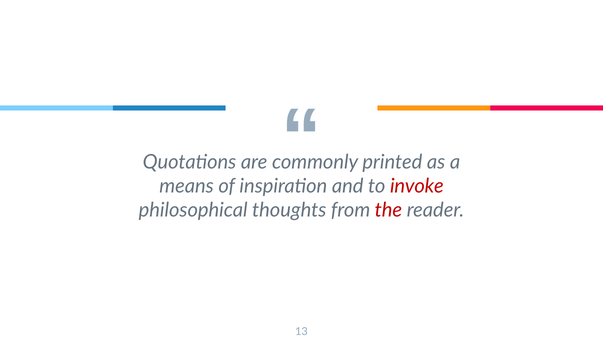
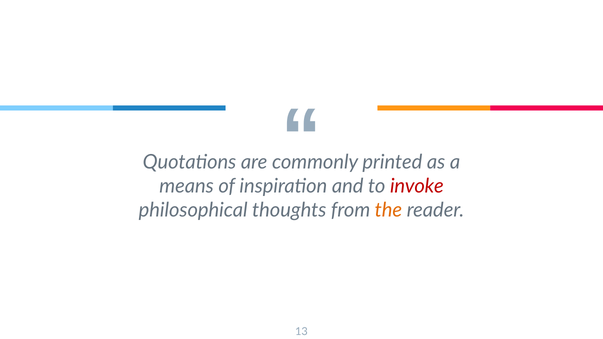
the colour: red -> orange (388, 210)
